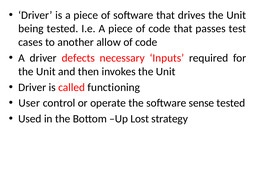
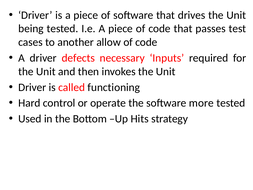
User: User -> Hard (29, 103)
sense: sense -> more (201, 103)
Lost: Lost -> Hits (140, 119)
